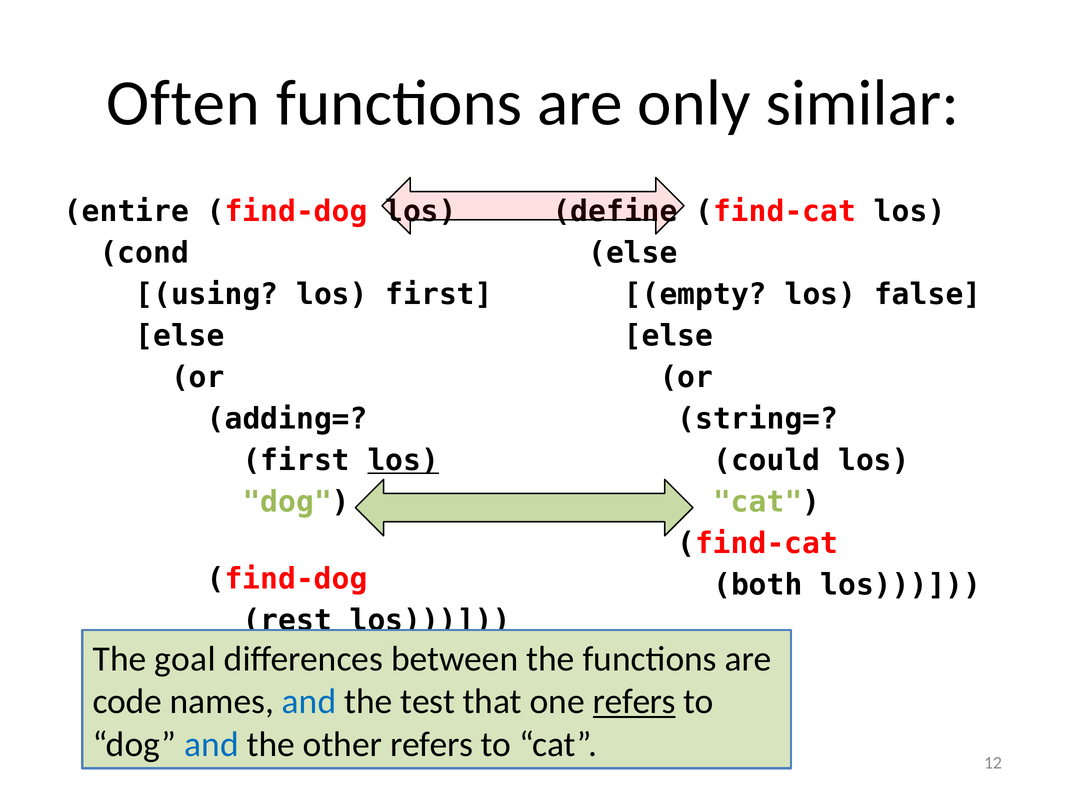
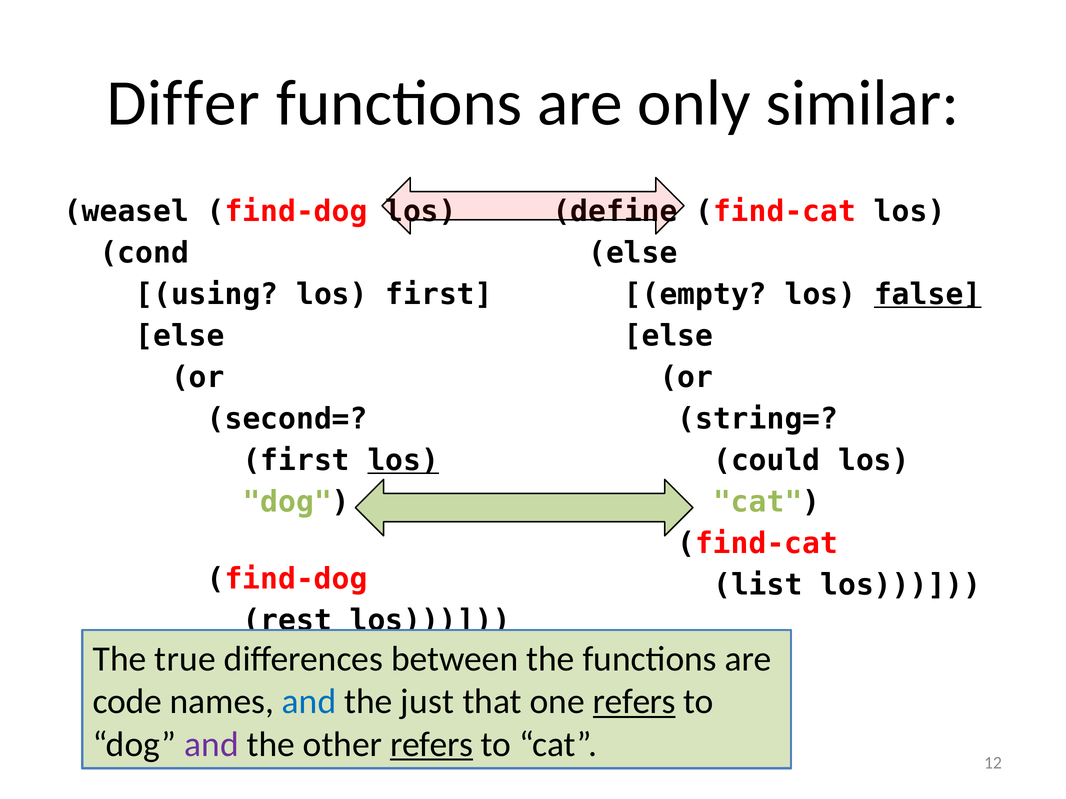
Often: Often -> Differ (183, 103)
entire: entire -> weasel (126, 212)
false underline: none -> present (928, 295)
adding=: adding= -> second= (287, 419)
both: both -> list (758, 585)
goal: goal -> true (185, 659)
test: test -> just (427, 702)
and colour: blue -> purple (212, 745)
refers underline: none -> present (432, 745)
